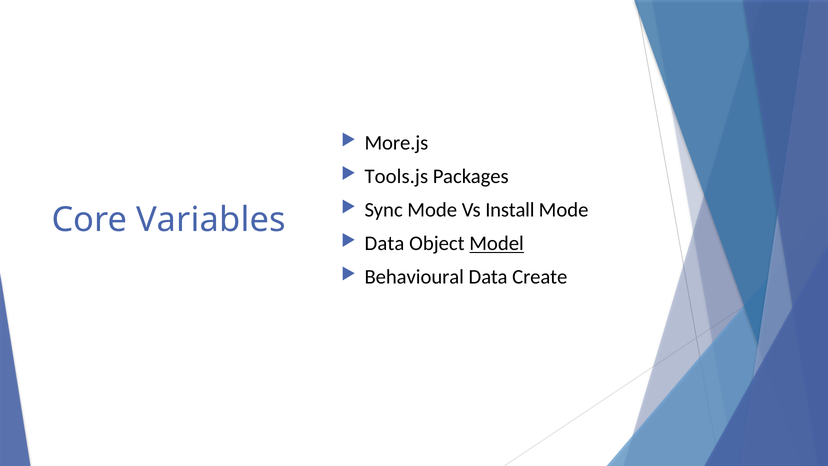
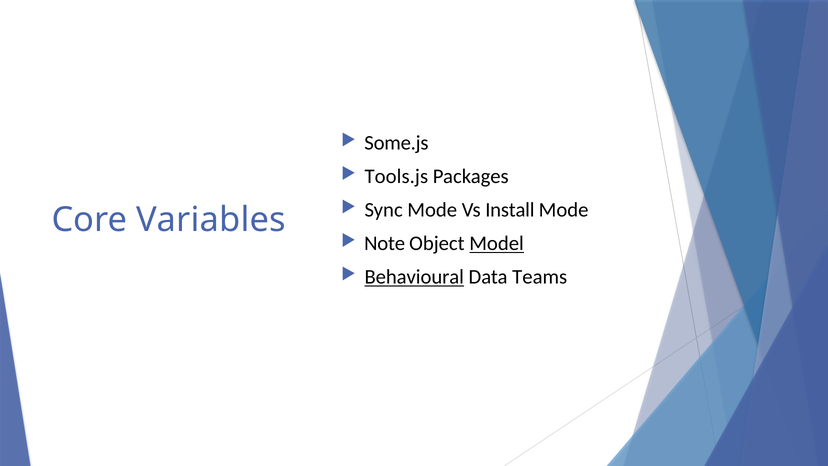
More.js: More.js -> Some.js (396, 143)
Data: Data -> Note (385, 243)
Behavioural underline: none -> present (414, 277)
Create: Create -> Teams (540, 277)
